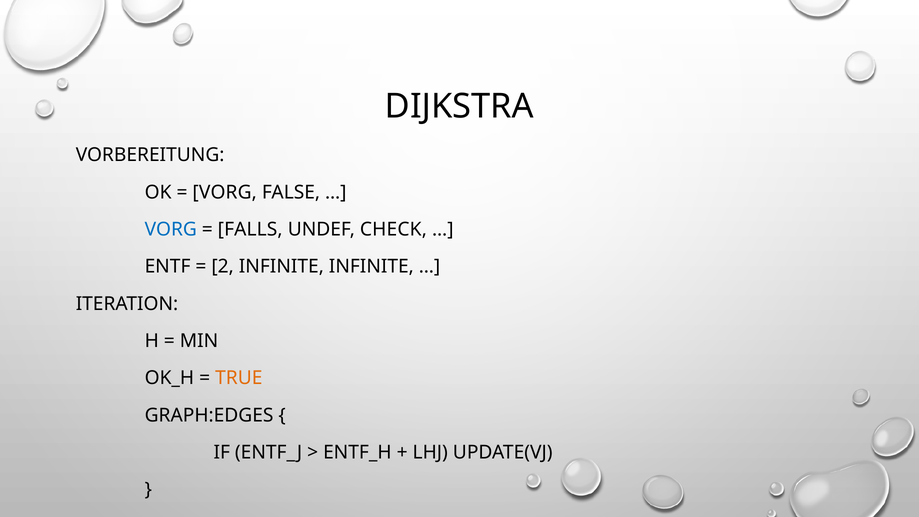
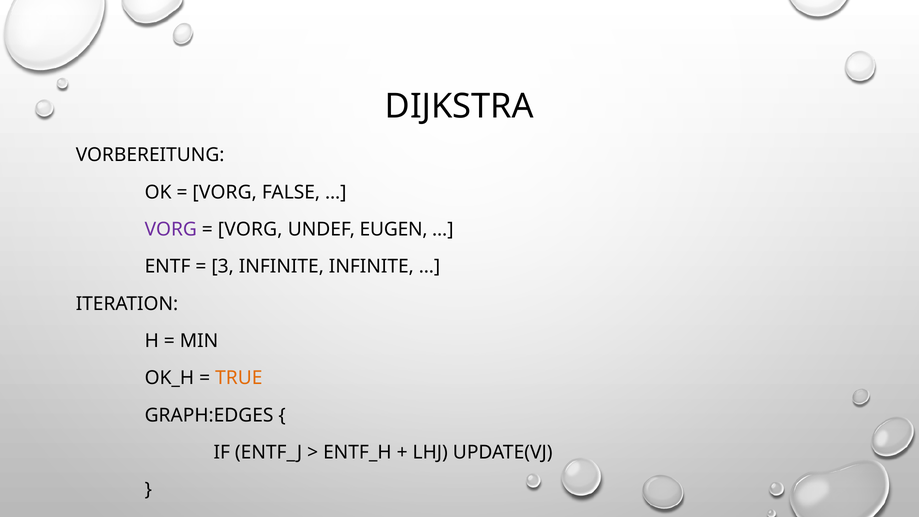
VORG colour: blue -> purple (171, 229)
FALLS: FALLS -> VORG (250, 229)
CHECK: CHECK -> EUGEN (394, 229)
2: 2 -> 3 (223, 267)
